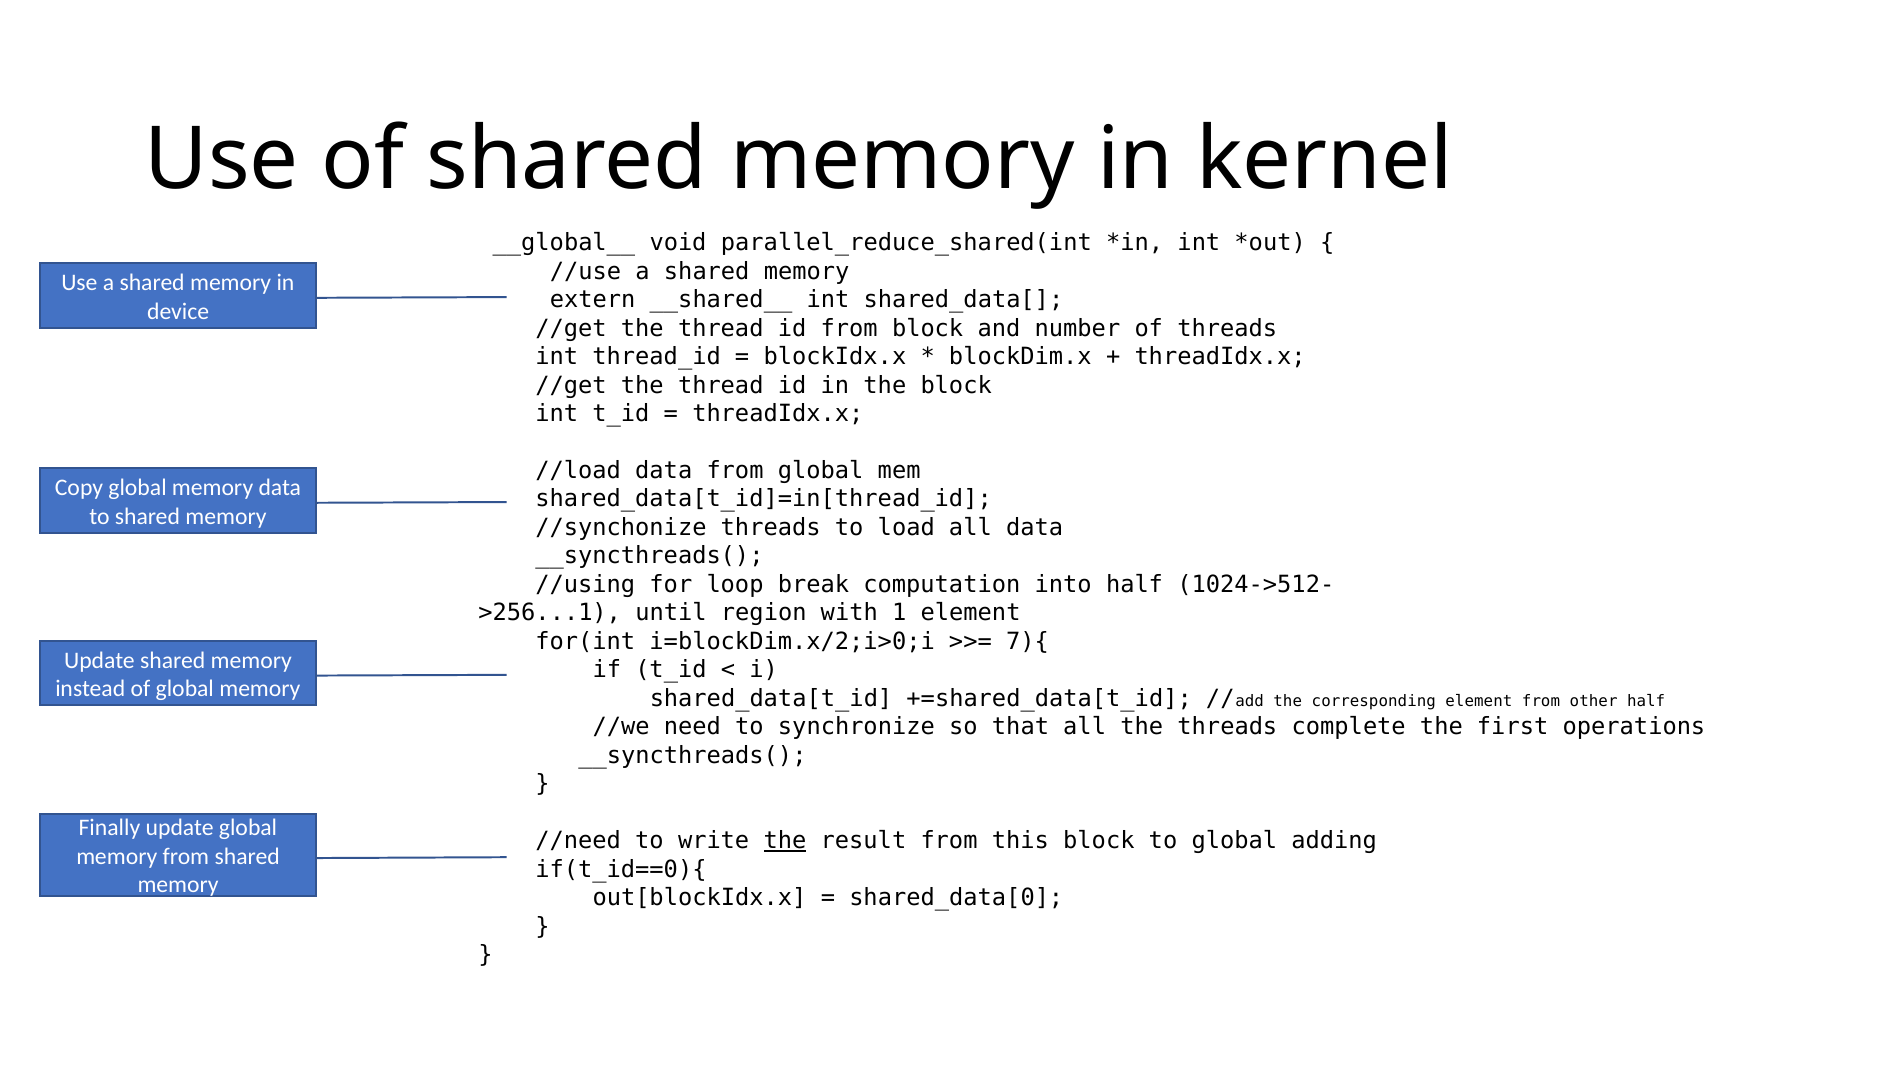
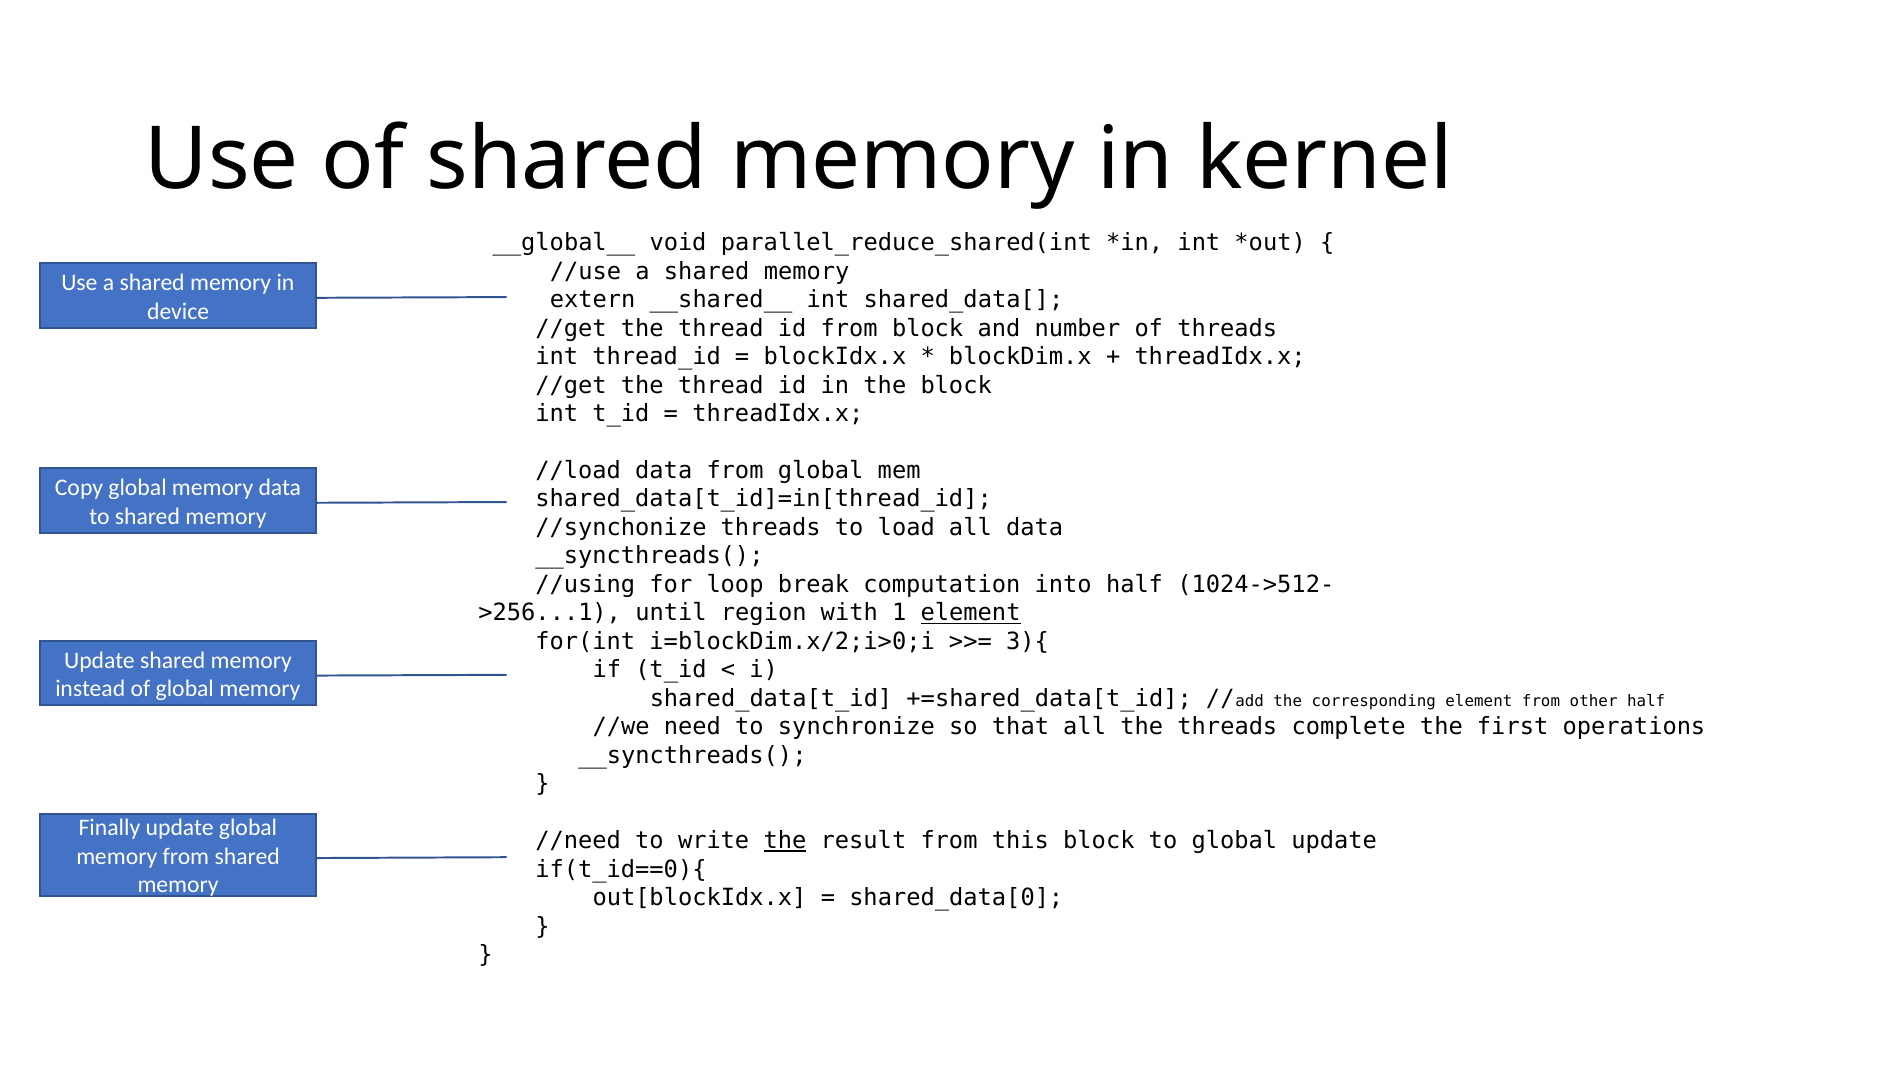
element underline: none -> present (971, 613)
7){: 7){ -> 3){ (1028, 641)
global adding: adding -> update (1334, 841)
